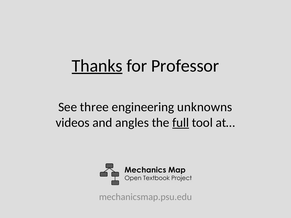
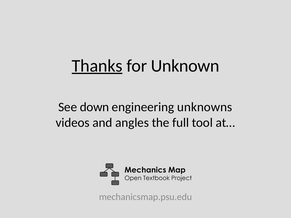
Professor: Professor -> Unknown (185, 66)
three: three -> down (94, 107)
full underline: present -> none (181, 123)
